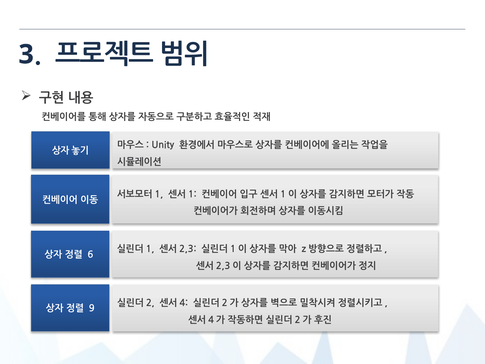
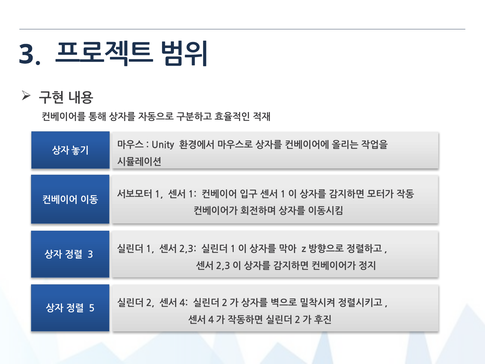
6: 6 -> 3 (90, 255)
9: 9 -> 5 (92, 308)
